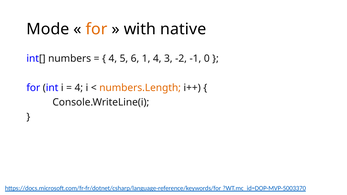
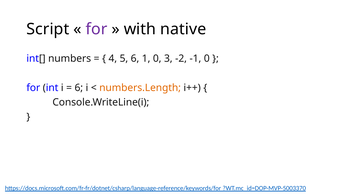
Mode: Mode -> Script (48, 29)
for colour: orange -> purple (97, 29)
1 4: 4 -> 0 (157, 59)
4: 4 -> 6 (79, 88)
